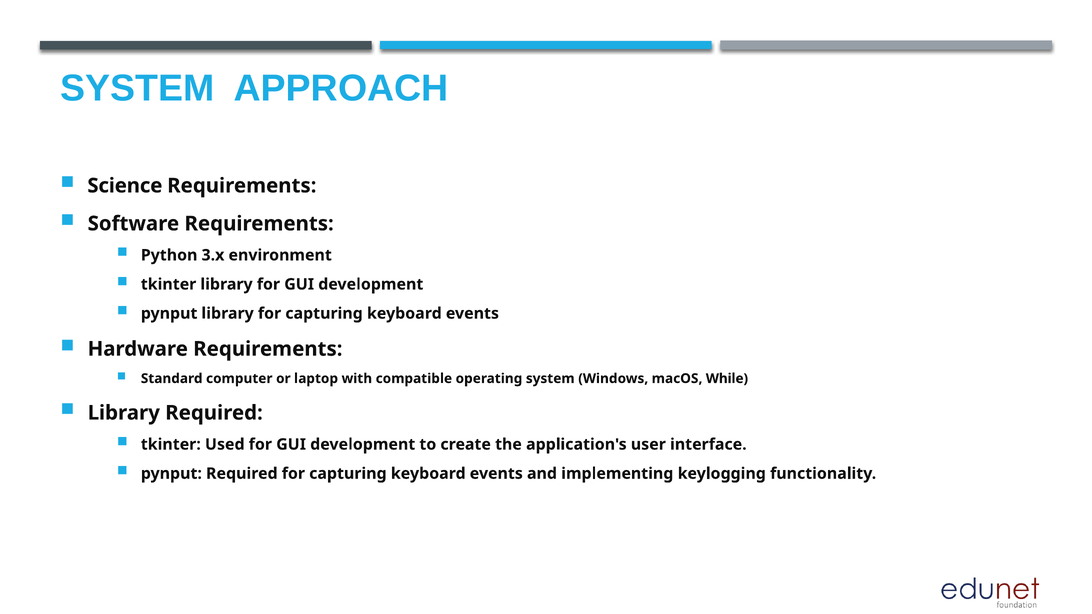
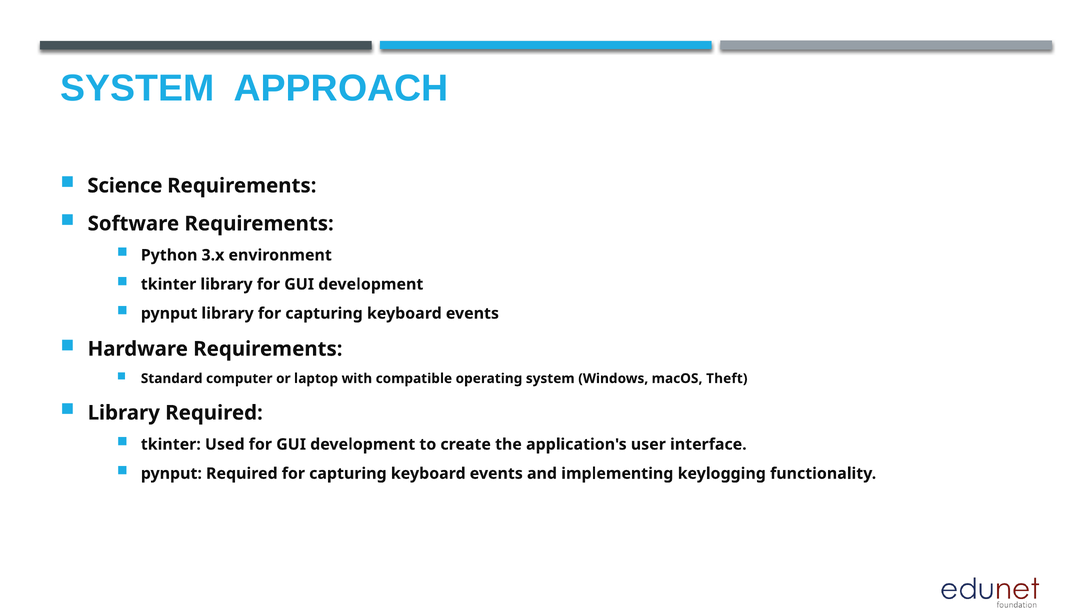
While: While -> Theft (727, 379)
